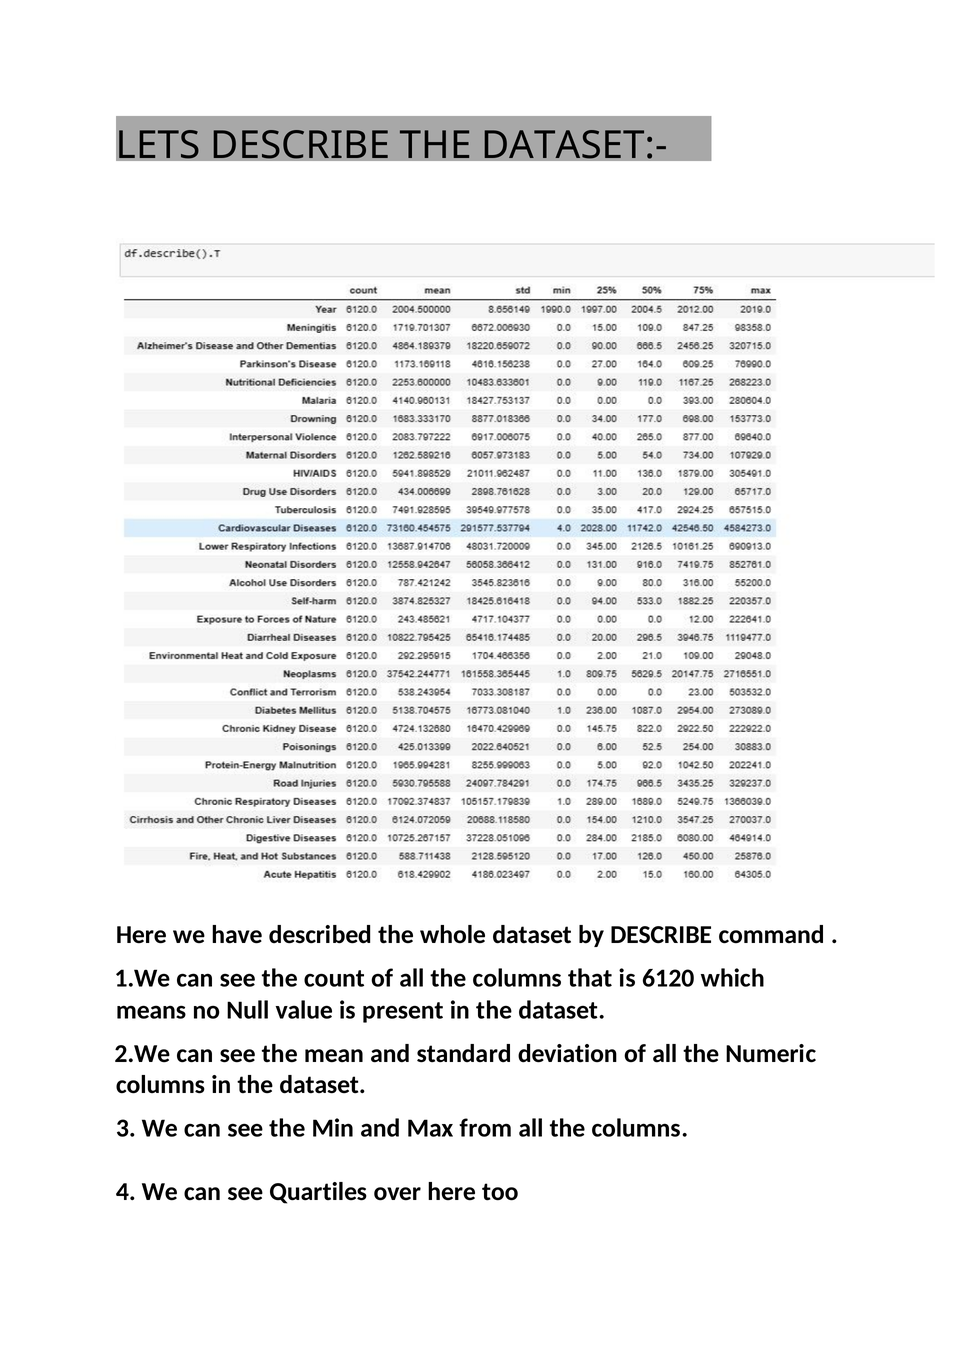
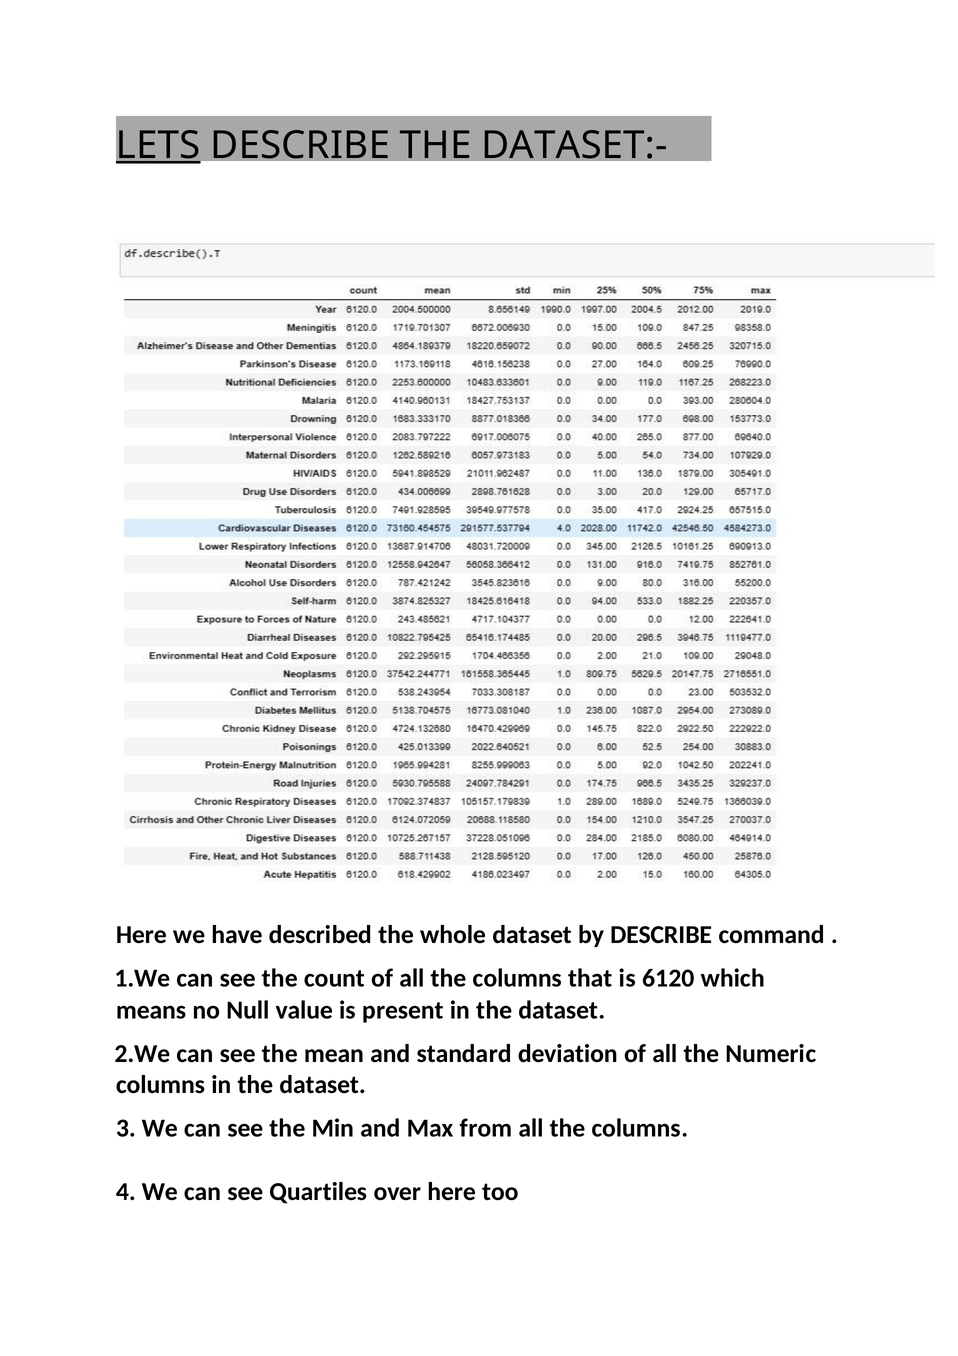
LETS underline: none -> present (158, 146)
